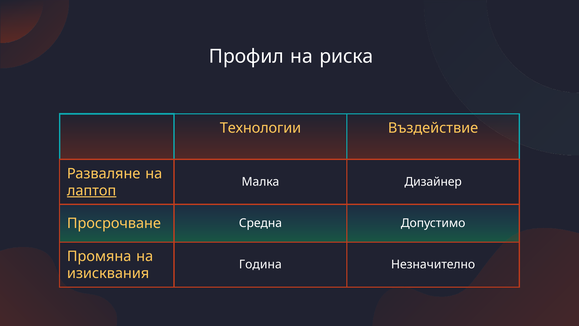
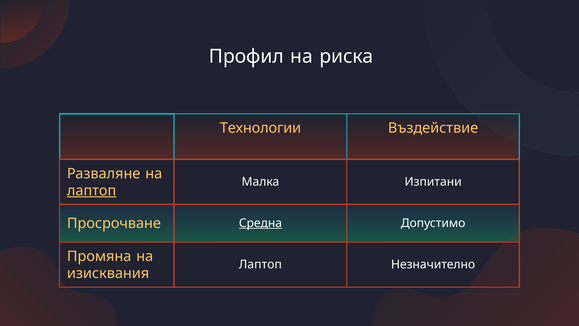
Дизайнер: Дизайнер -> Изпитани (433, 182)
Средна underline: none -> present (260, 223)
Година: Година -> Лаптоп (260, 264)
